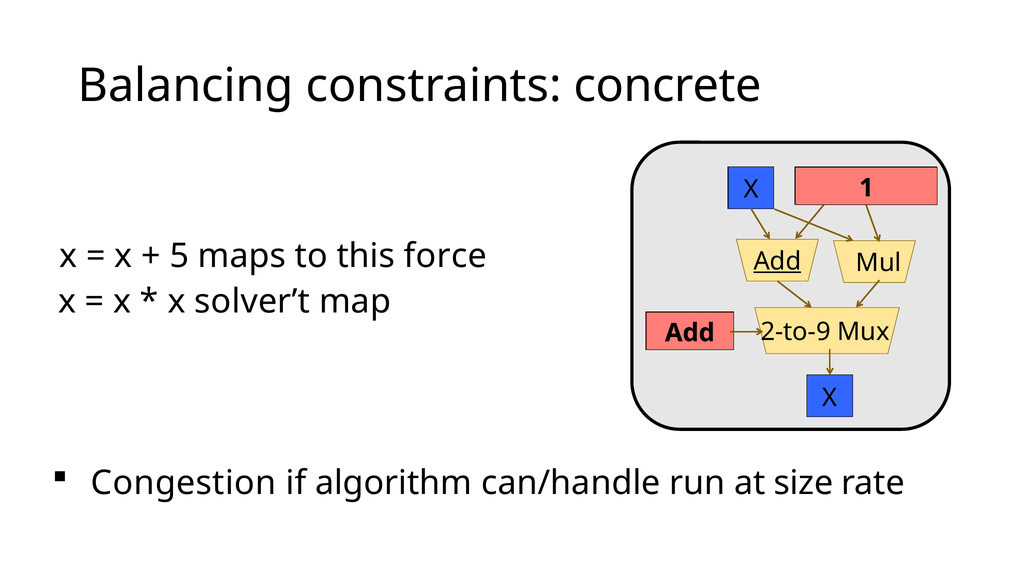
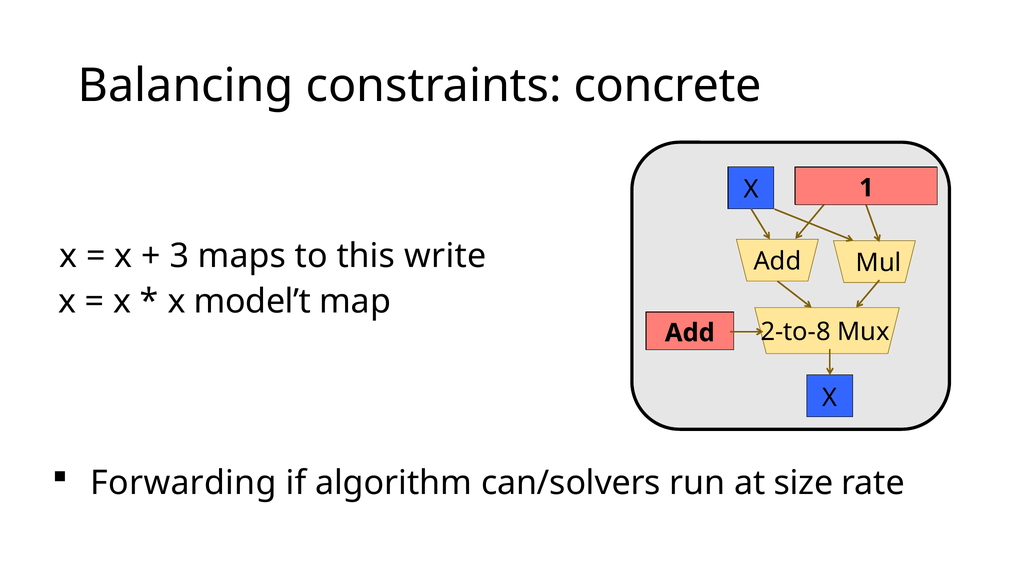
5: 5 -> 3 (179, 256)
force: force -> write (445, 256)
Add underline: present -> none (777, 261)
solver’t: solver’t -> model’t (253, 302)
2-to-9: 2-to-9 -> 2-to-8 (796, 331)
Congestion: Congestion -> Forwarding (184, 483)
can/handle: can/handle -> can/solvers (571, 483)
